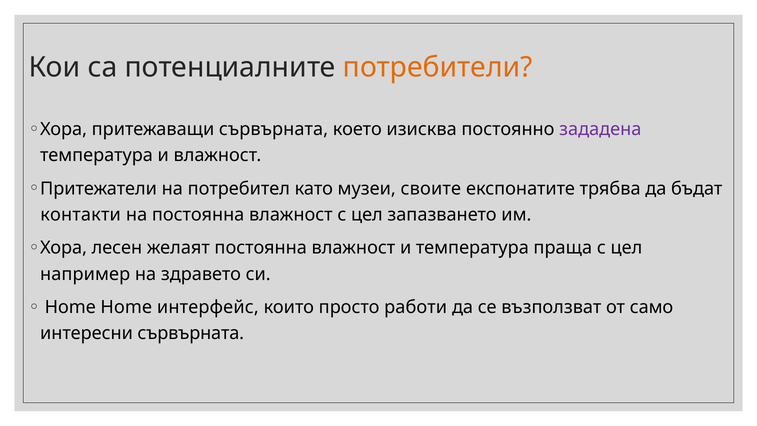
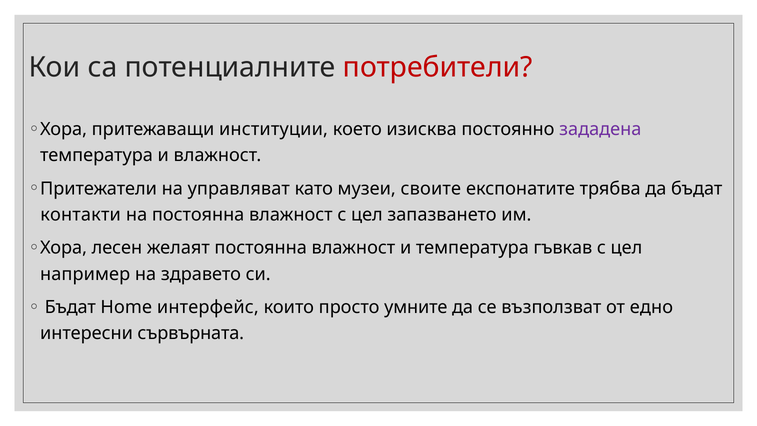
потребители colour: orange -> red (438, 67)
притежаващи сървърната: сървърната -> институции (273, 129)
потребител: потребител -> управляват (239, 189)
праща: праща -> гъвкав (563, 248)
Home: Home -> Бъдат (70, 307)
работи: работи -> умните (416, 307)
само: само -> едно (651, 307)
